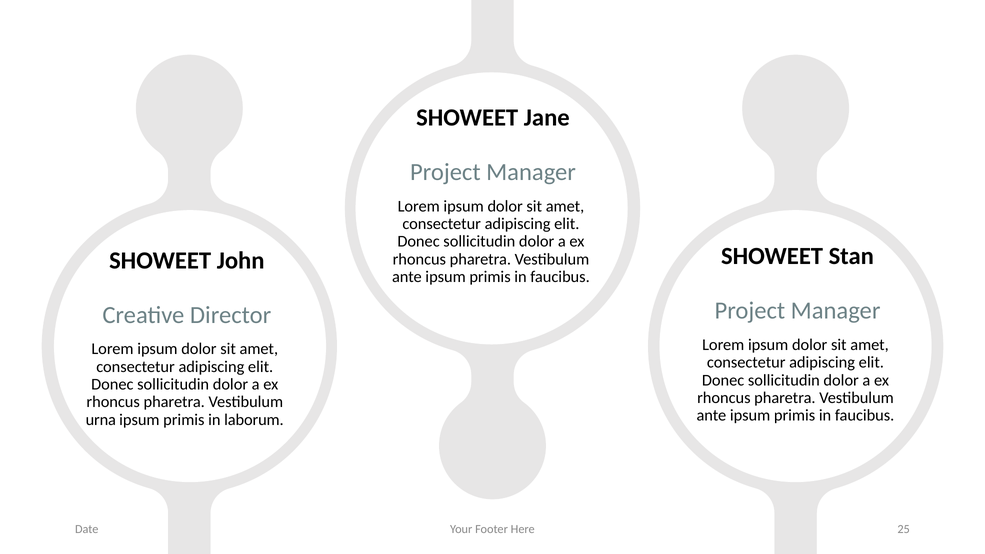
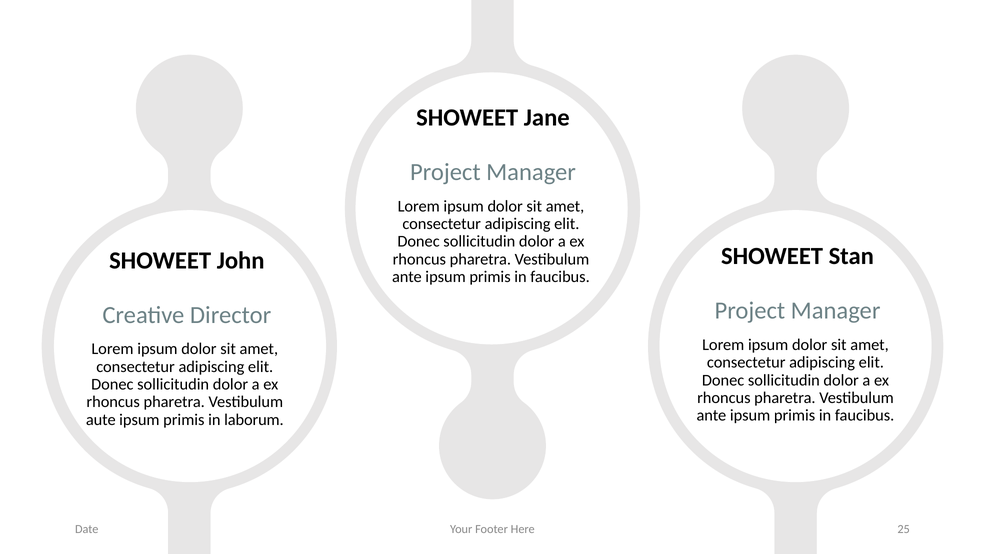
urna: urna -> aute (101, 420)
